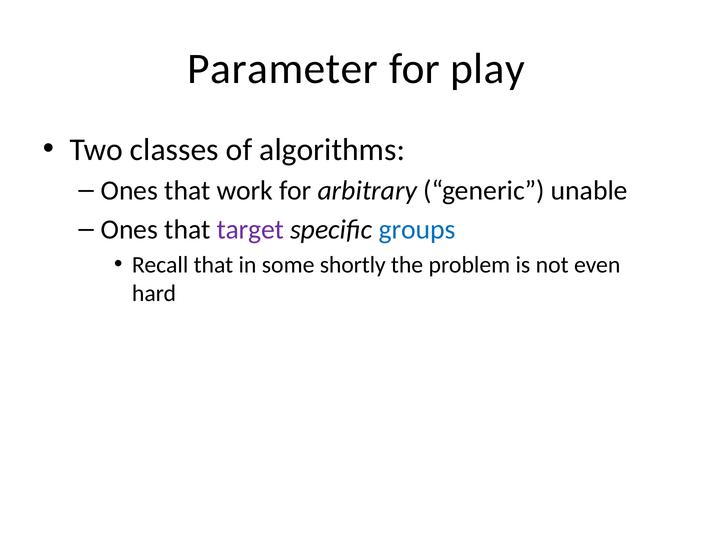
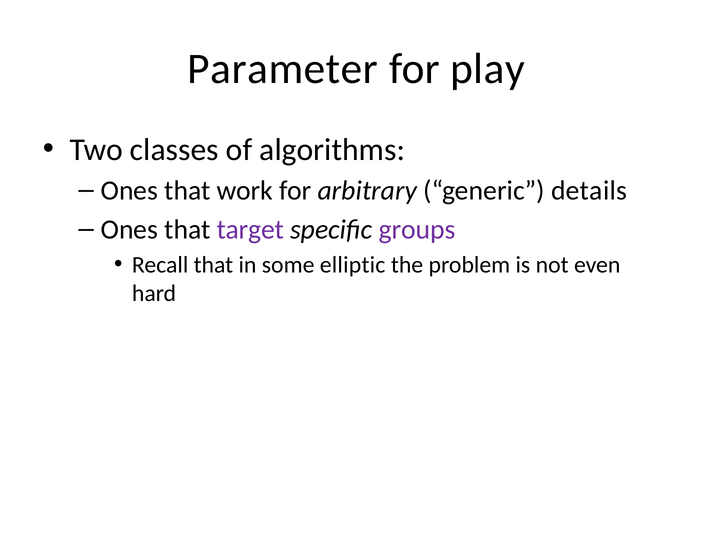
unable: unable -> details (589, 191)
groups colour: blue -> purple (417, 229)
shortly: shortly -> elliptic (353, 265)
